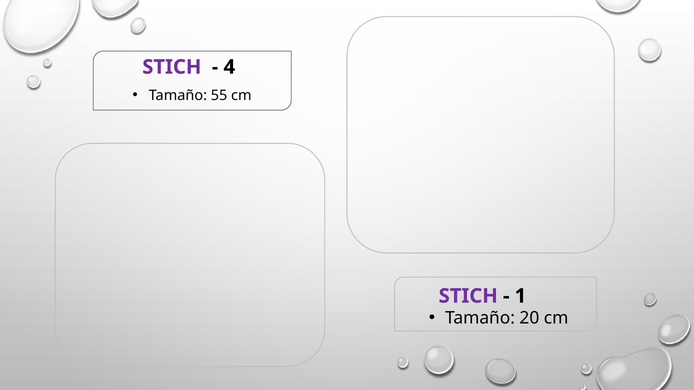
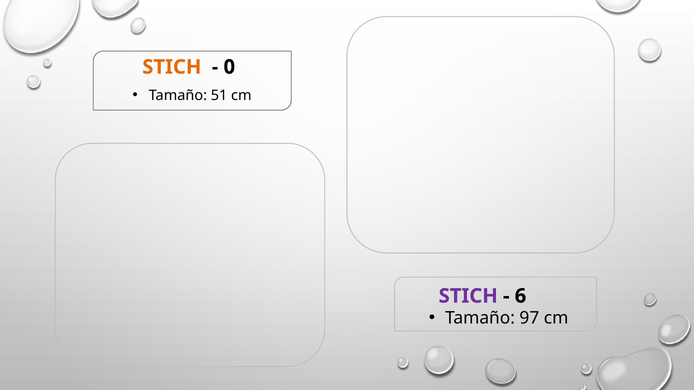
STICH colour: purple -> orange (172, 67)
4: 4 -> 0 (229, 67)
55: 55 -> 51 (219, 95)
1: 1 -> 6 (520, 296)
20: 20 -> 97 (529, 319)
